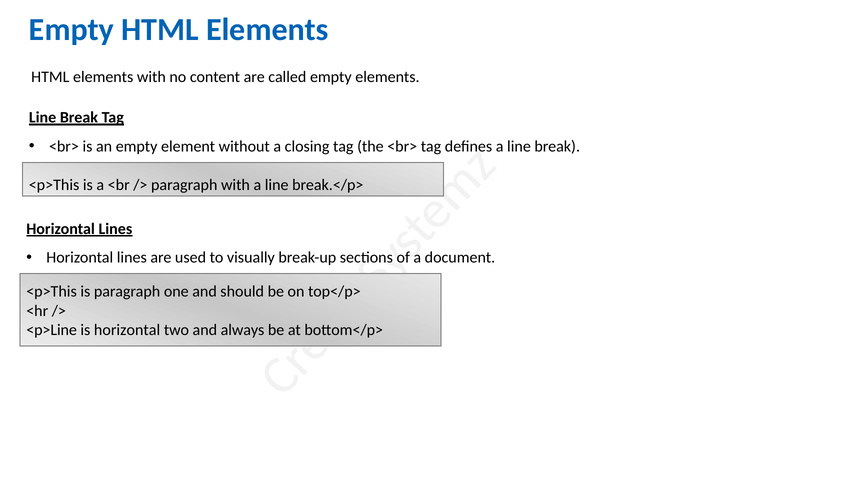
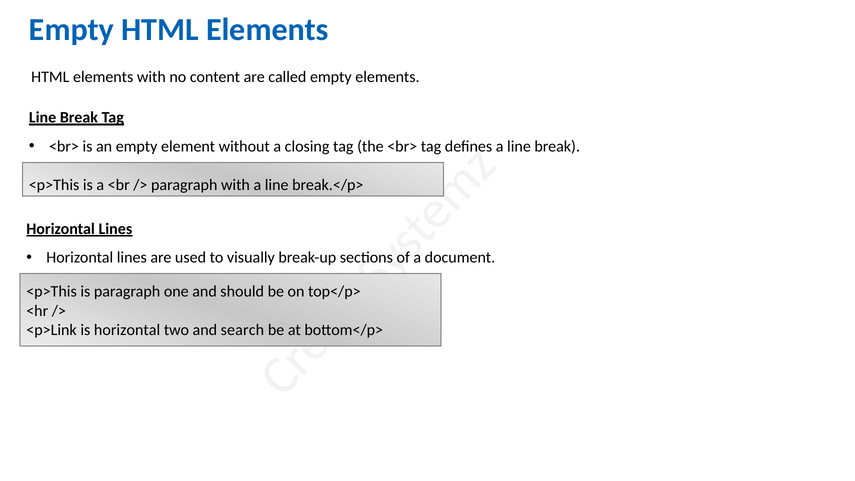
<p>Line: <p>Line -> <p>Link (52, 330)
always: always -> search (242, 330)
